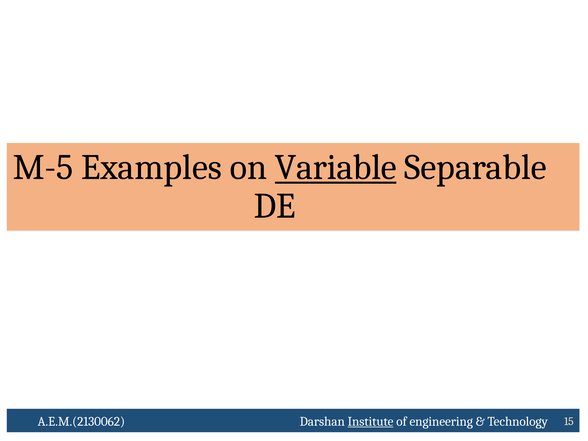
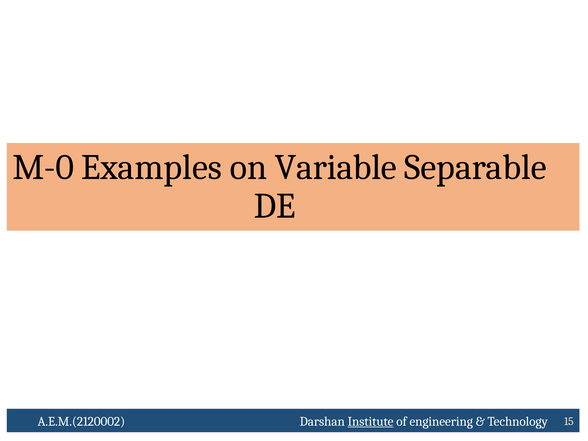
M-5: M-5 -> M-0 (43, 167)
Variable underline: present -> none (336, 167)
A.E.M.(2130062: A.E.M.(2130062 -> A.E.M.(2120002 (81, 421)
